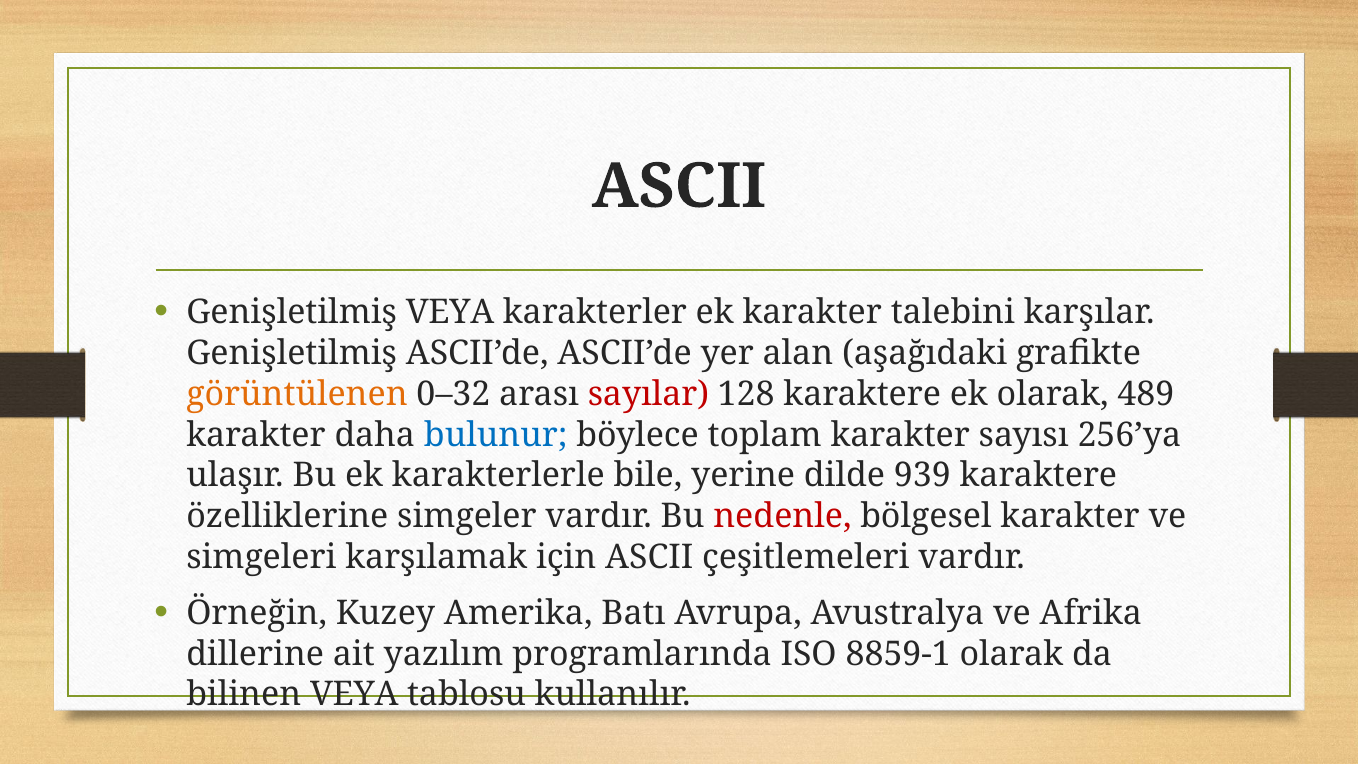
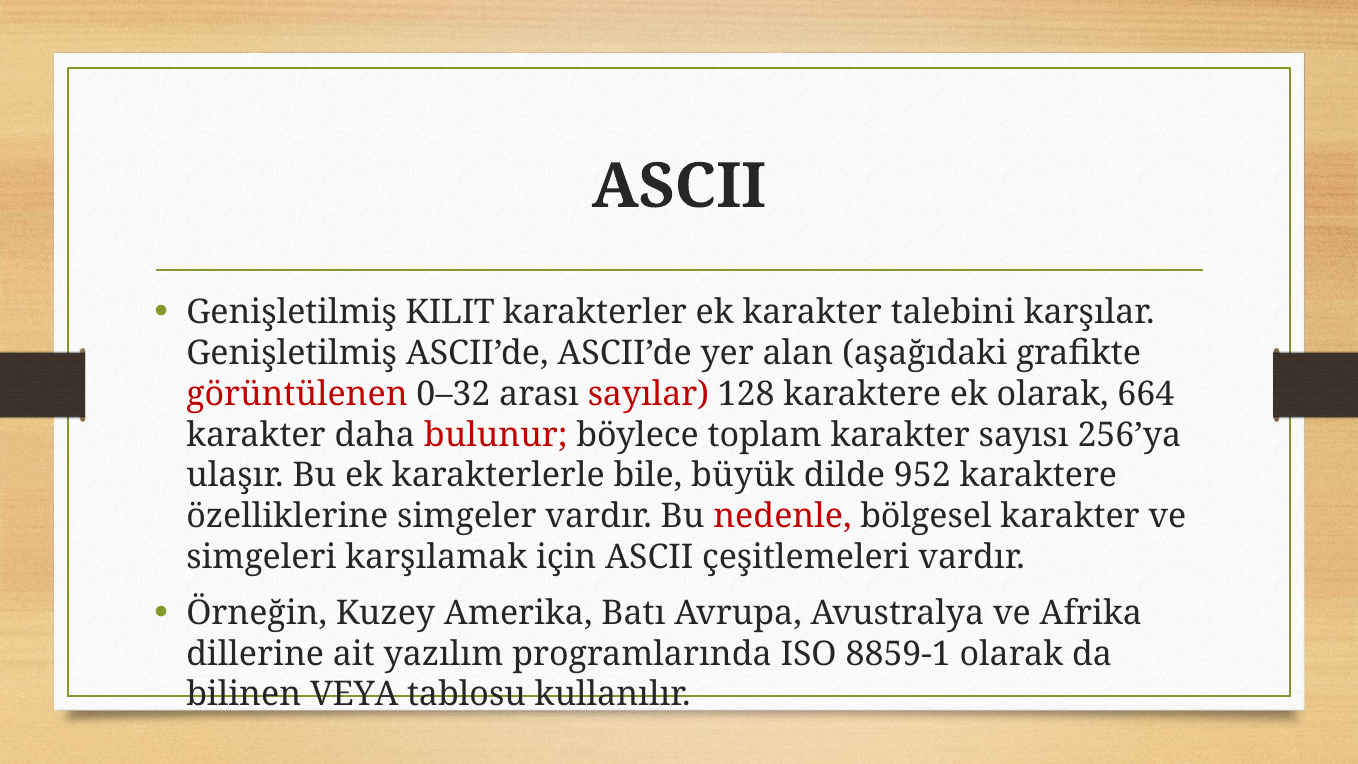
Genişletilmiş VEYA: VEYA -> KILIT (450, 313)
görüntülenen colour: orange -> red (297, 394)
489: 489 -> 664 (1146, 394)
bulunur colour: blue -> red (496, 435)
yerine: yerine -> büyük (743, 476)
939: 939 -> 952 (922, 476)
